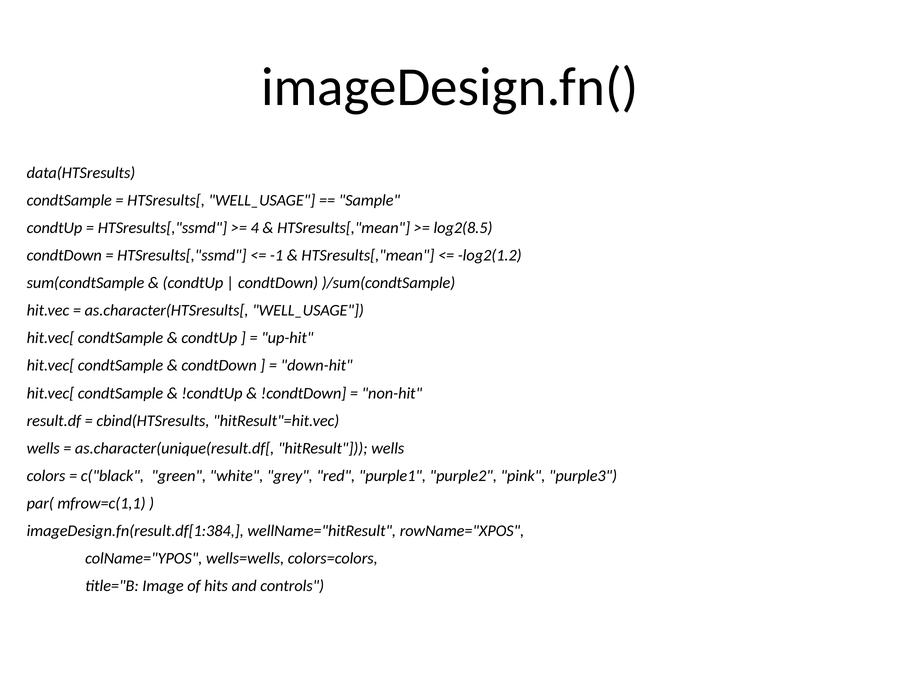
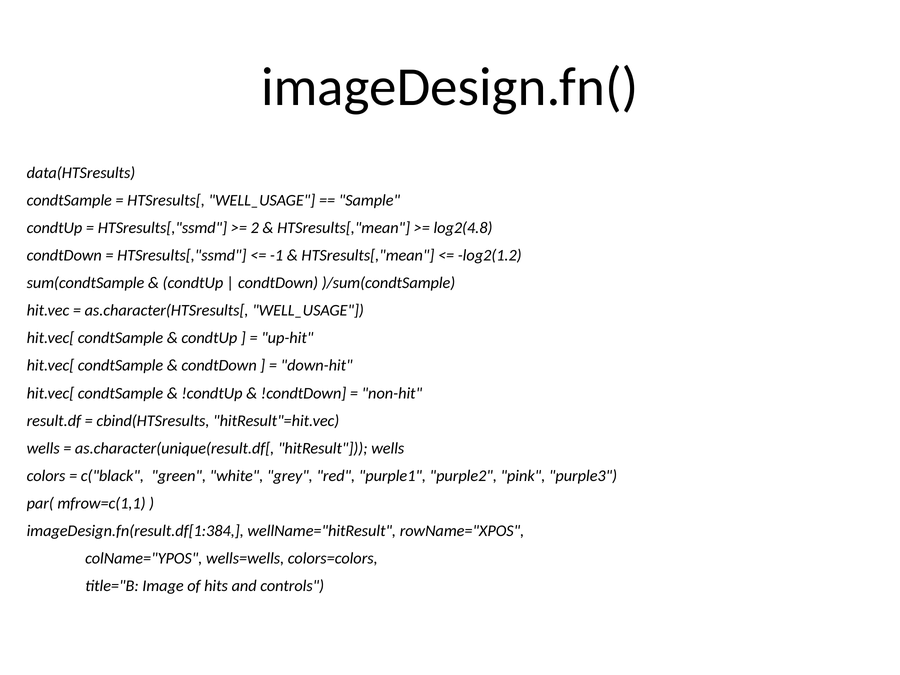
4: 4 -> 2 (255, 228)
log2(8.5: log2(8.5 -> log2(4.8 (463, 228)
